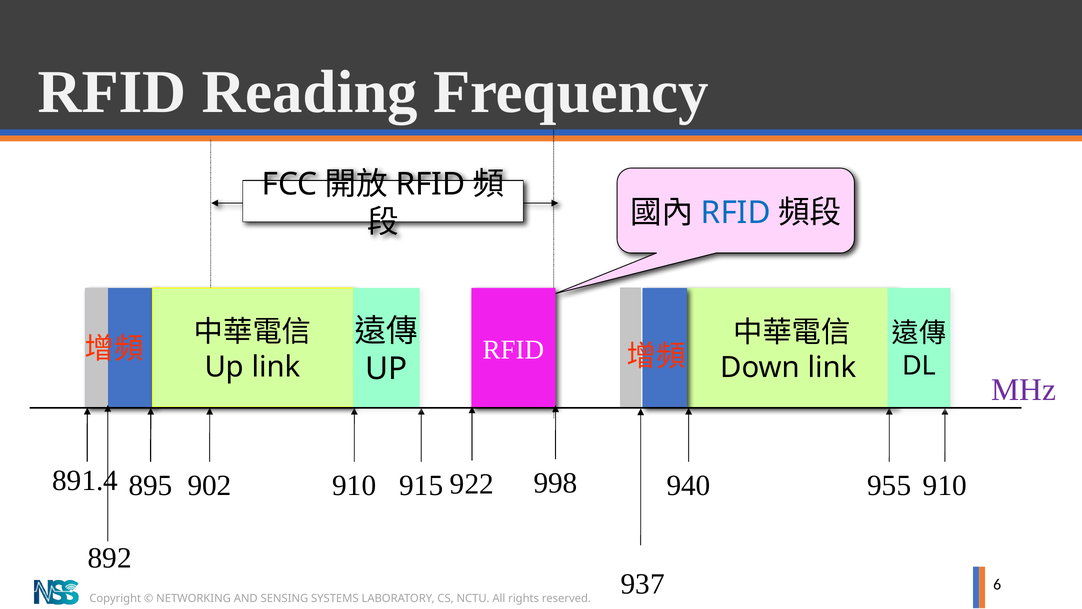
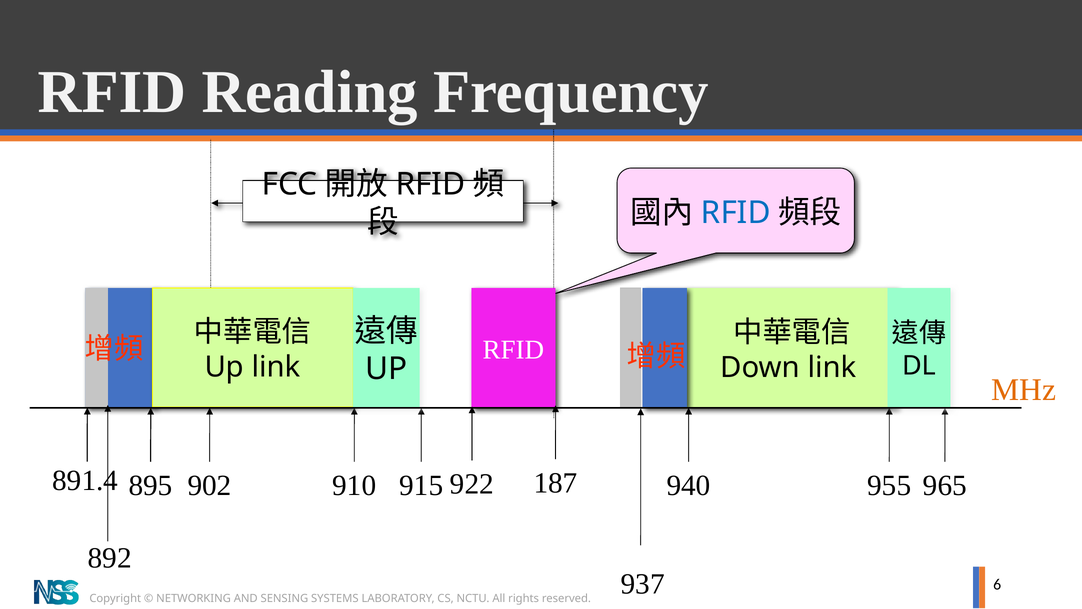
MHz colour: purple -> orange (1024, 390)
998: 998 -> 187 (555, 483)
955 910: 910 -> 965 (945, 485)
